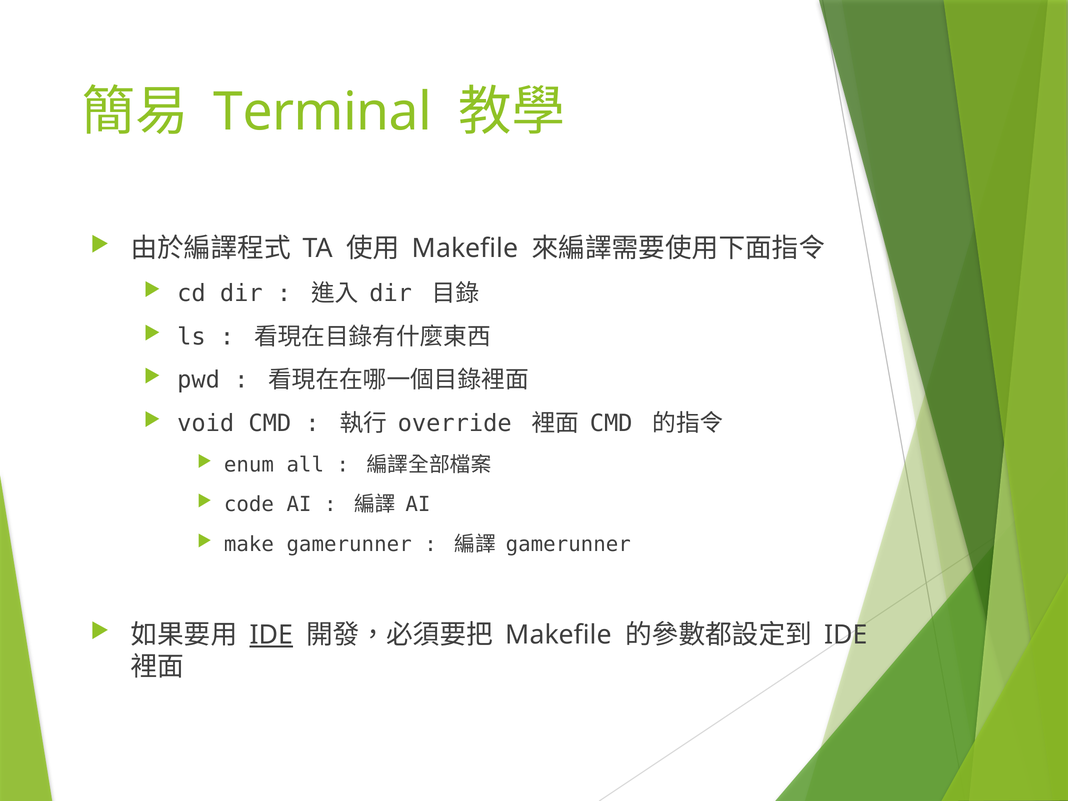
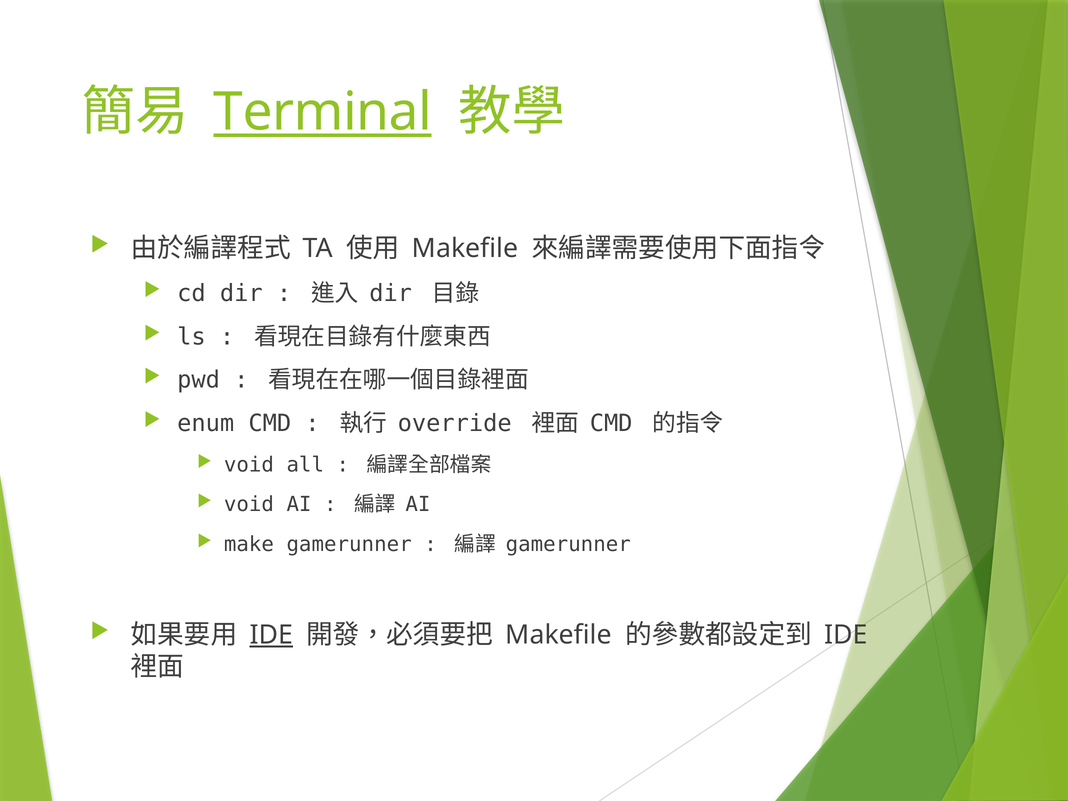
Terminal underline: none -> present (323, 112)
void: void -> enum (206, 423)
enum: enum -> void (249, 465)
code: code -> void (249, 505)
